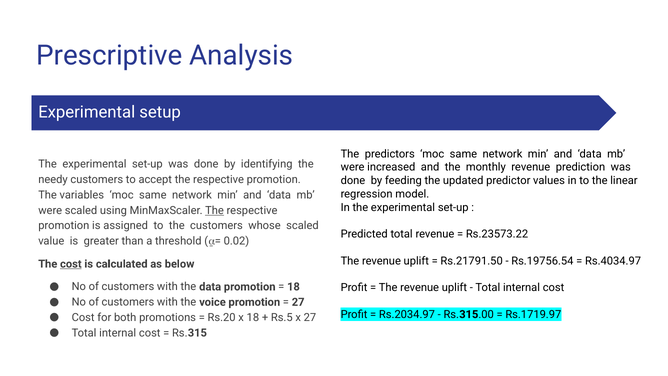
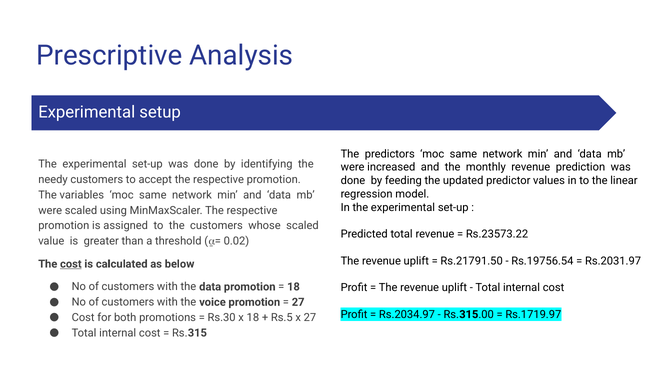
The underline: present -> none (214, 210)
Rs.4034.97: Rs.4034.97 -> Rs.2031.97 (613, 261)
Rs.20: Rs.20 -> Rs.30 (222, 317)
